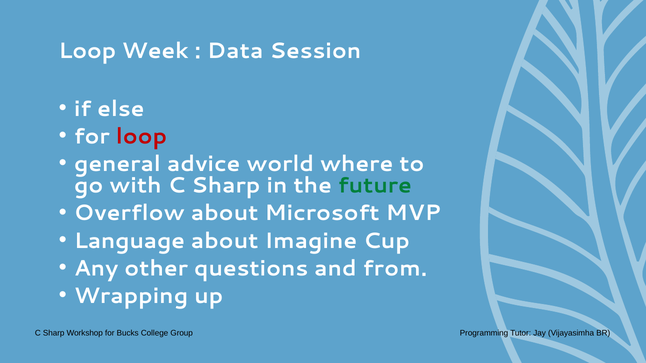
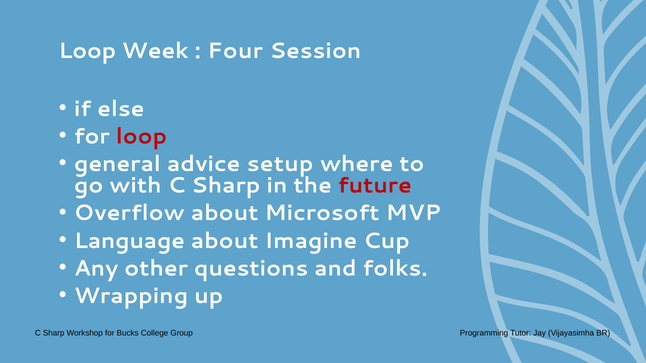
Data: Data -> Four (235, 51)
world: world -> setup (280, 164)
future colour: green -> red (375, 186)
from: from -> folks (395, 269)
